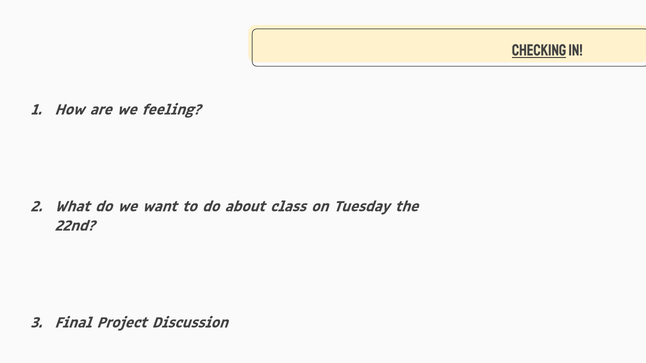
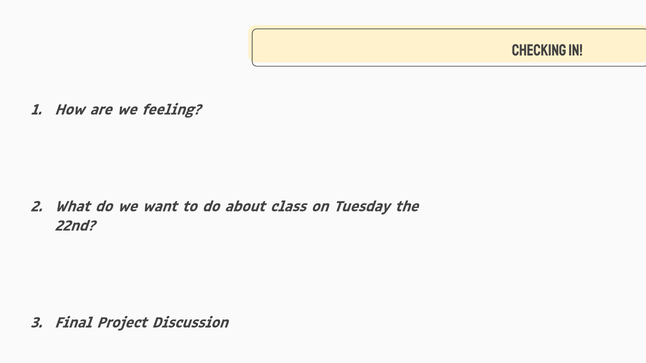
CHECKINg underline: present -> none (539, 50)
